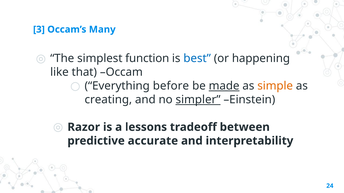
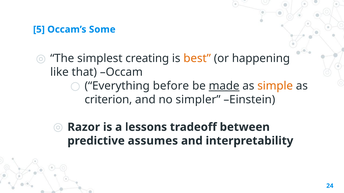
3: 3 -> 5 (39, 30)
Many: Many -> Some (102, 30)
function: function -> creating (147, 59)
best colour: blue -> orange (197, 59)
creating: creating -> criterion (108, 100)
simpler underline: present -> none (198, 100)
accurate: accurate -> assumes (153, 141)
